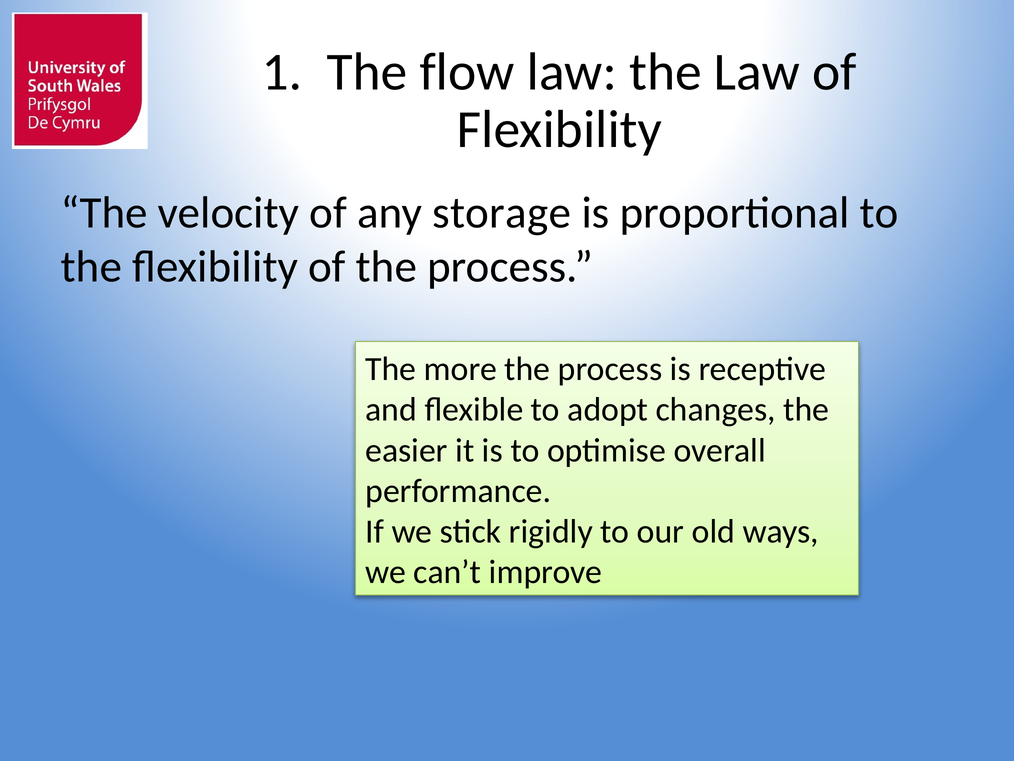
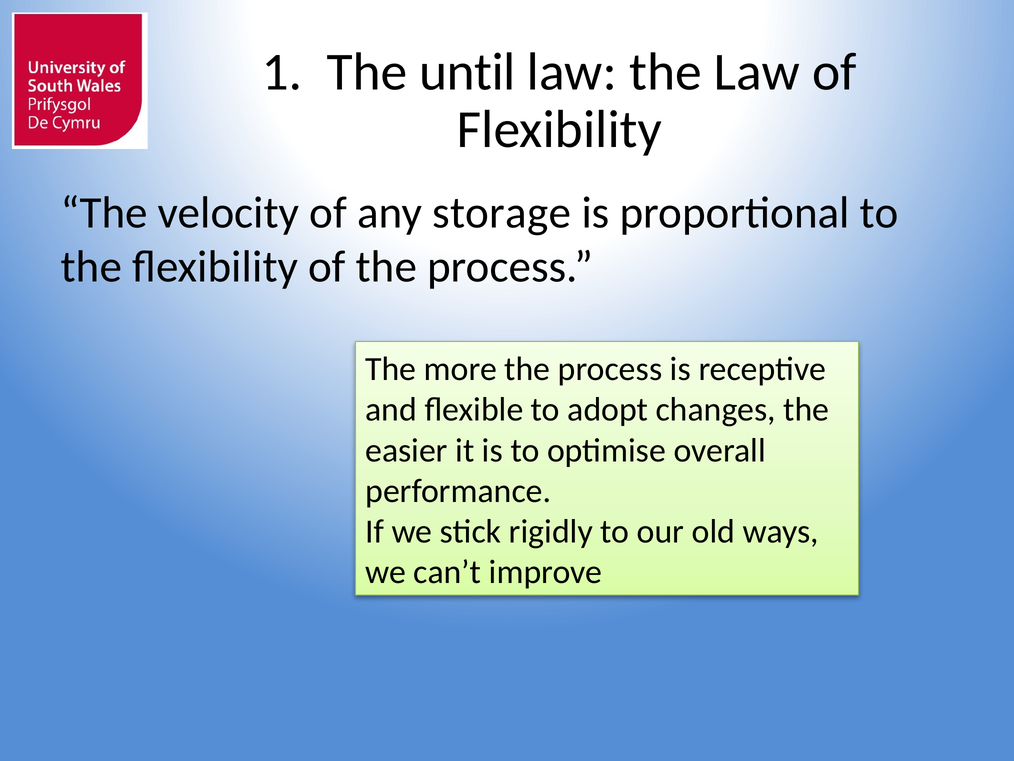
flow: flow -> until (467, 72)
